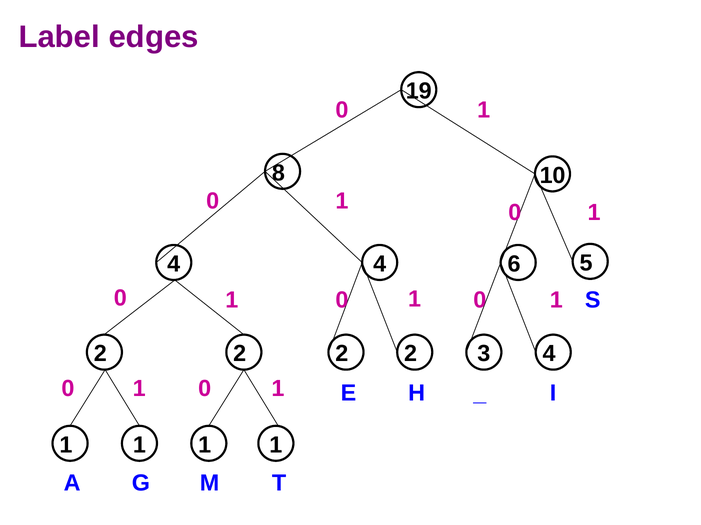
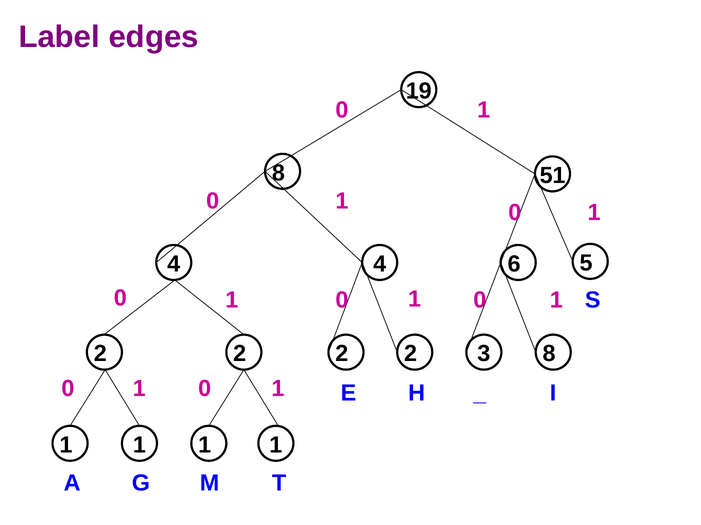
10: 10 -> 51 (553, 176)
3 4: 4 -> 8 (549, 354)
